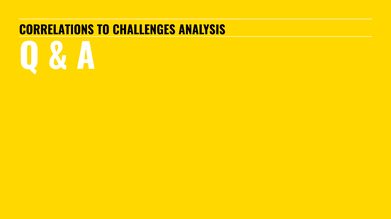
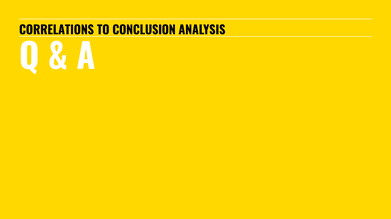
CHALLENGES: CHALLENGES -> CONCLUSION (144, 30)
